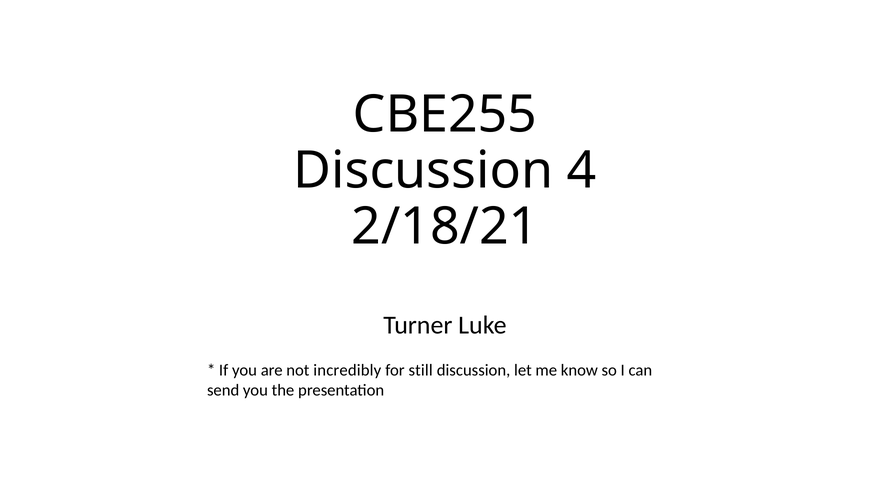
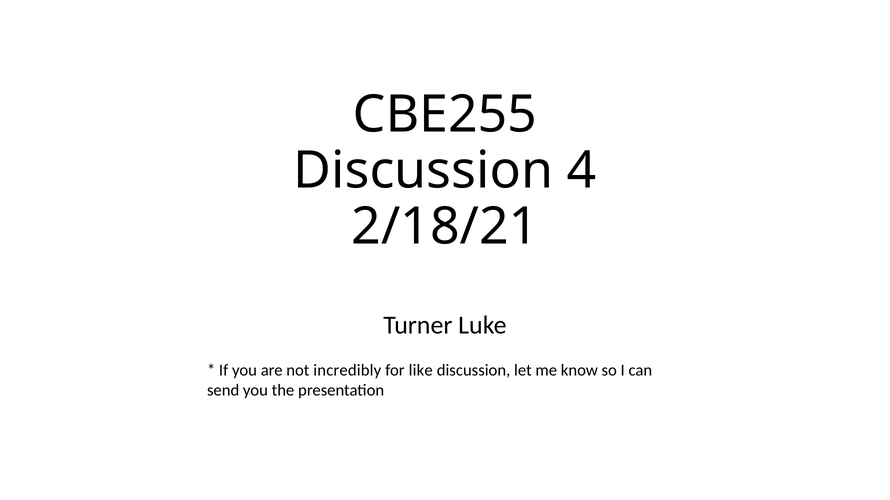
still: still -> like (421, 371)
